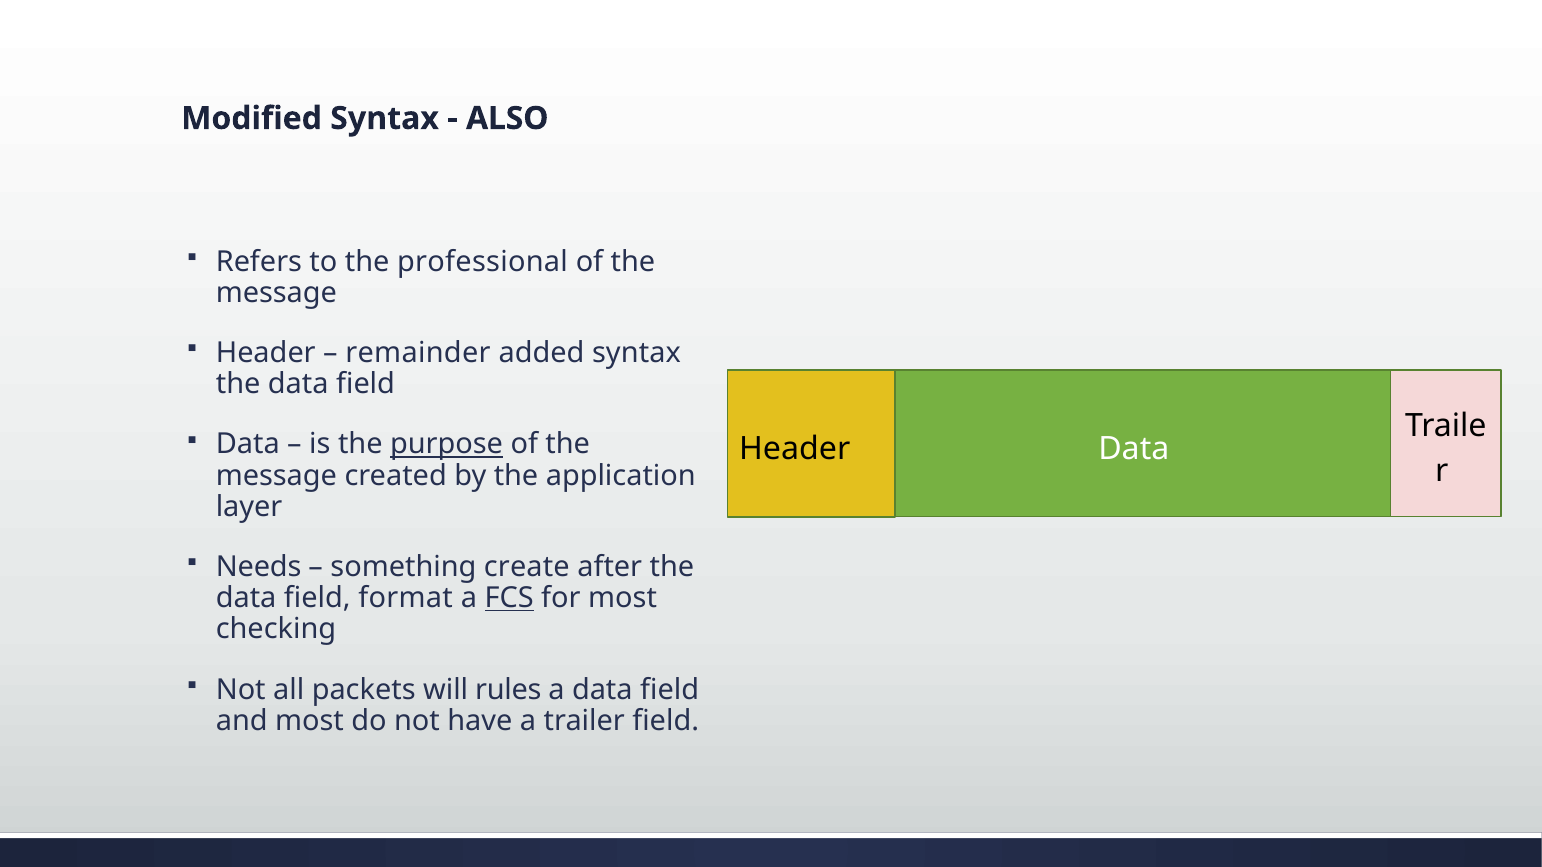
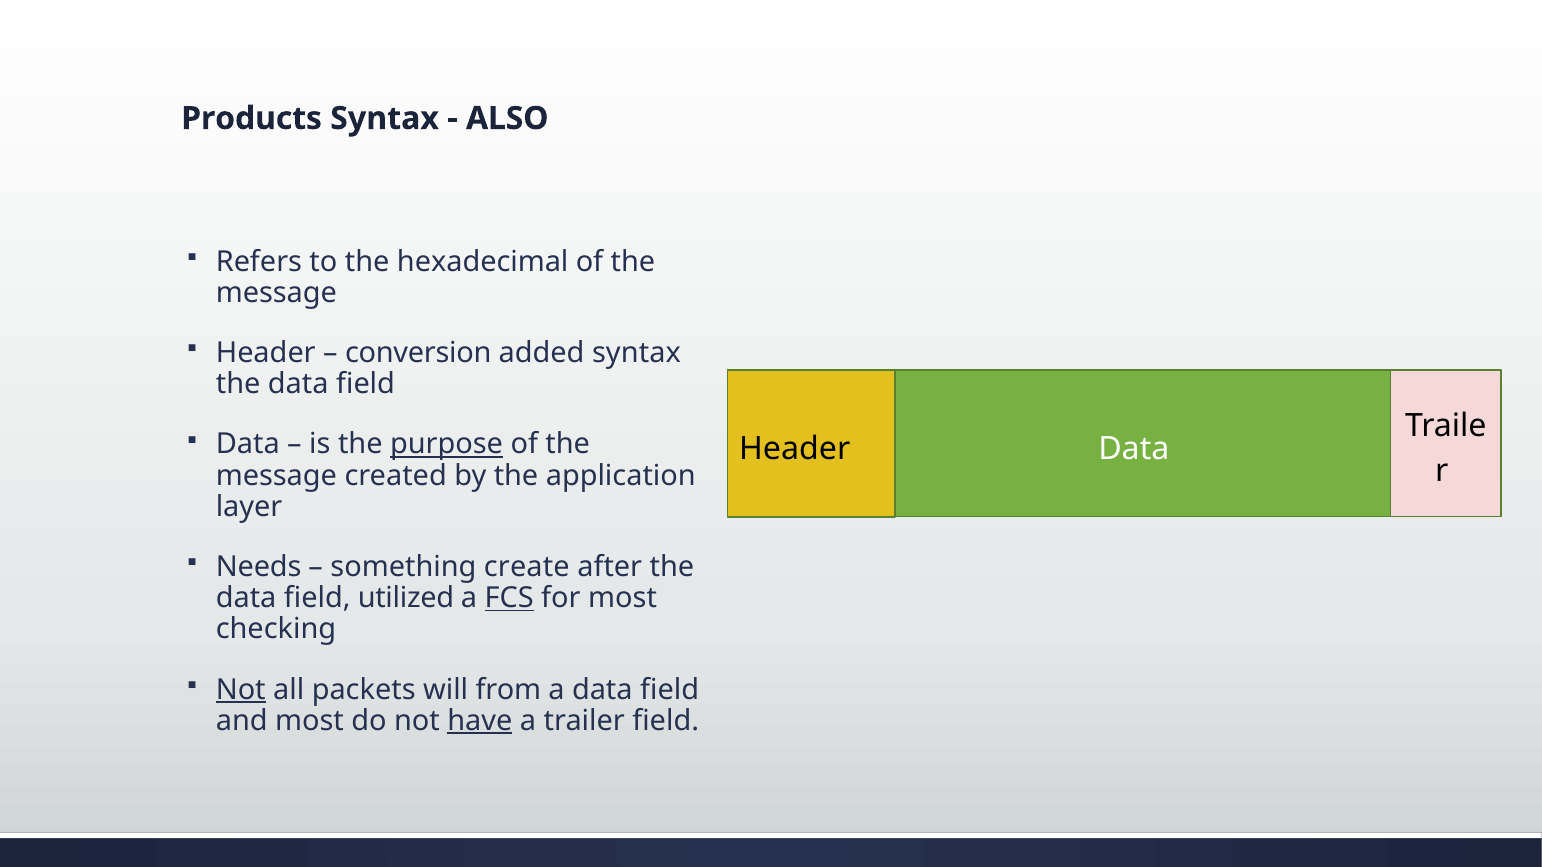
Modified: Modified -> Products (252, 118)
professional: professional -> hexadecimal (483, 262)
remainder: remainder -> conversion (418, 353)
format: format -> utilized (406, 598)
Not underline: none -> present (241, 690)
rules: rules -> from (508, 690)
have underline: none -> present (480, 721)
